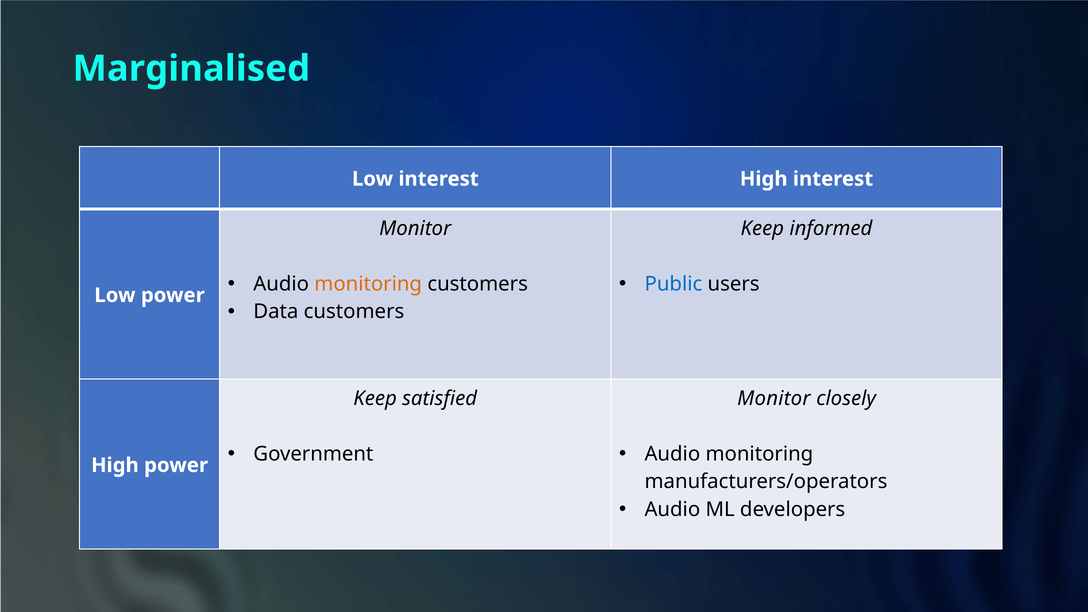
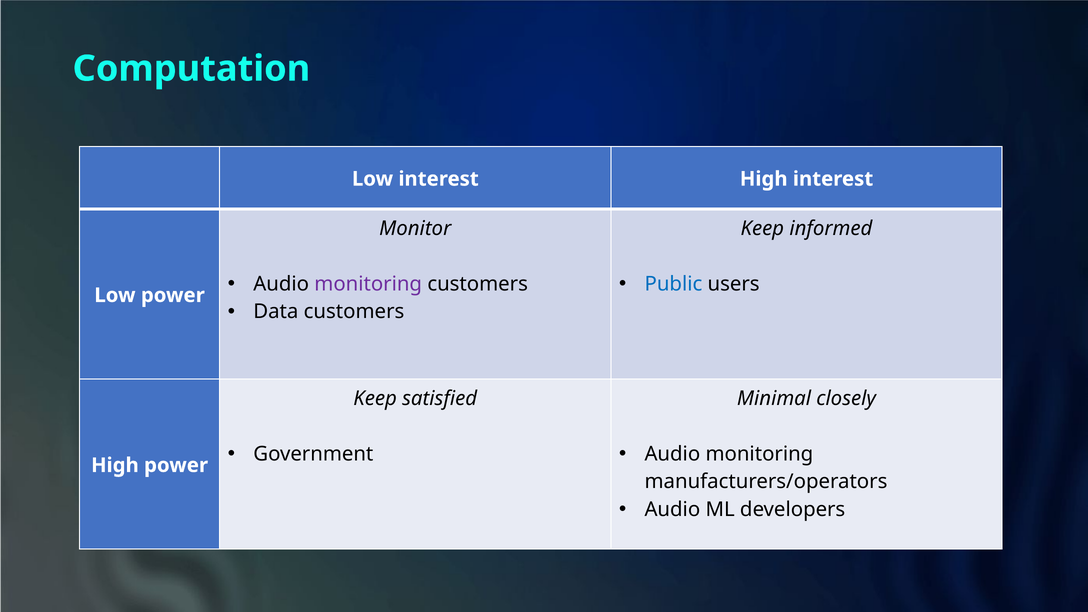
Marginalised: Marginalised -> Computation (191, 69)
monitoring colour: orange -> purple (368, 284)
Monitor: Monitor -> Minimal (774, 398)
